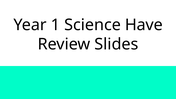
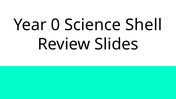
1: 1 -> 0 (55, 25)
Have: Have -> Shell (144, 25)
